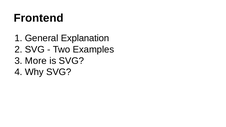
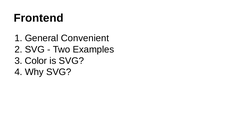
Explanation: Explanation -> Convenient (85, 38)
More: More -> Color (36, 61)
